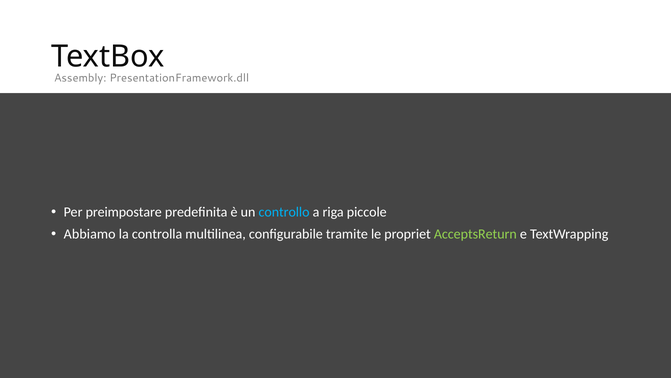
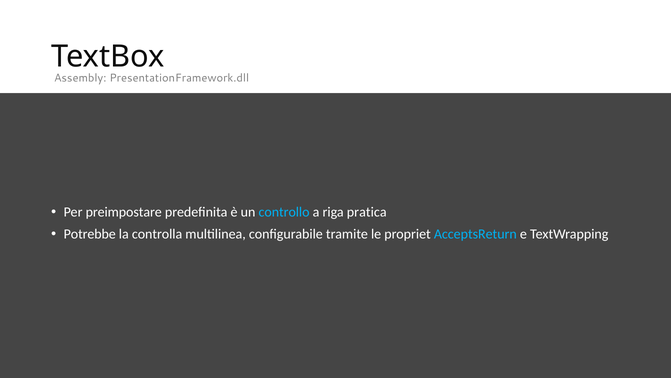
piccole: piccole -> pratica (367, 212)
Abbiamo: Abbiamo -> Potrebbe (90, 234)
AcceptsReturn colour: light green -> light blue (475, 234)
